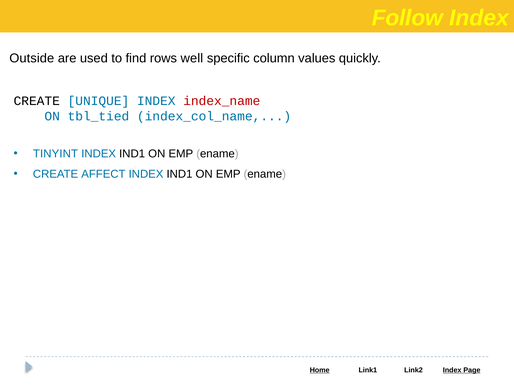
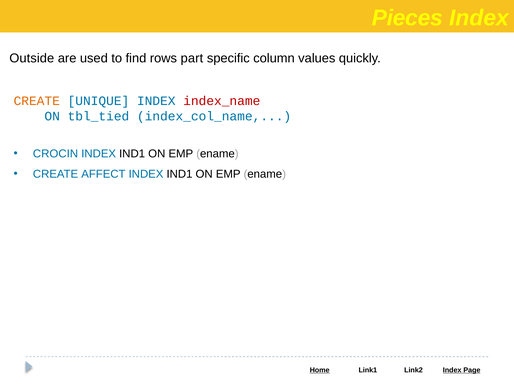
Follow: Follow -> Pieces (407, 18)
well: well -> part (192, 58)
CREATE colour: black -> orange (37, 101)
TINYINT: TINYINT -> CROCIN (56, 154)
